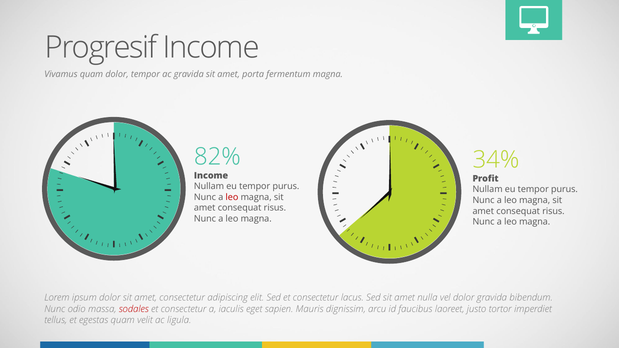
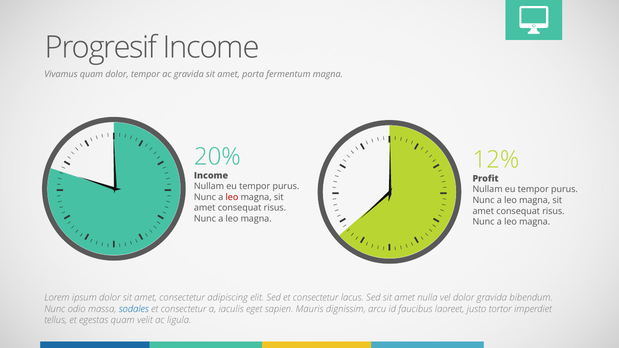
82%: 82% -> 20% (217, 157)
34%: 34% -> 12% (496, 160)
sodales colour: red -> blue (134, 309)
